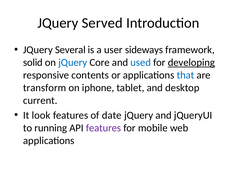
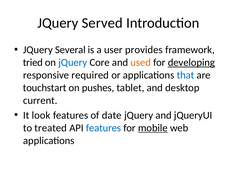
sideways: sideways -> provides (144, 50)
solid: solid -> tried (33, 62)
used colour: blue -> orange (141, 62)
contents: contents -> required (90, 75)
transform: transform -> touchstart (45, 88)
iphone: iphone -> pushes (98, 88)
running: running -> treated (51, 128)
features colour: purple -> blue (104, 128)
mobile underline: none -> present (153, 128)
